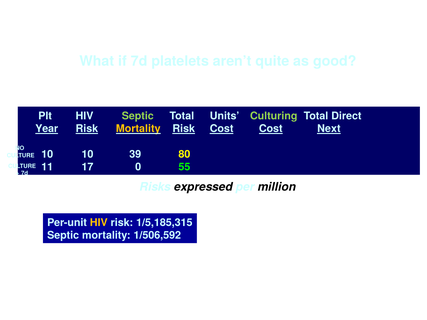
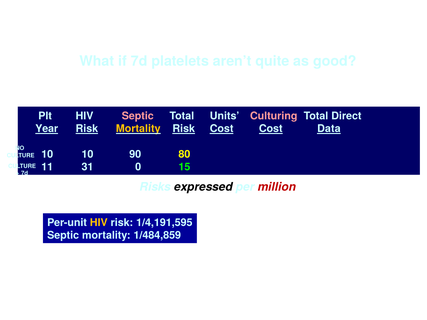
Septic colour: light green -> pink (138, 116)
Culturing colour: light green -> pink (274, 116)
Next: Next -> Data (329, 129)
39: 39 -> 90 (135, 154)
17: 17 -> 31 (87, 167)
55: 55 -> 15 (184, 167)
million colour: black -> red (277, 187)
1/5,185,315: 1/5,185,315 -> 1/4,191,595 (164, 223)
1/506,592: 1/506,592 -> 1/484,859 (157, 236)
